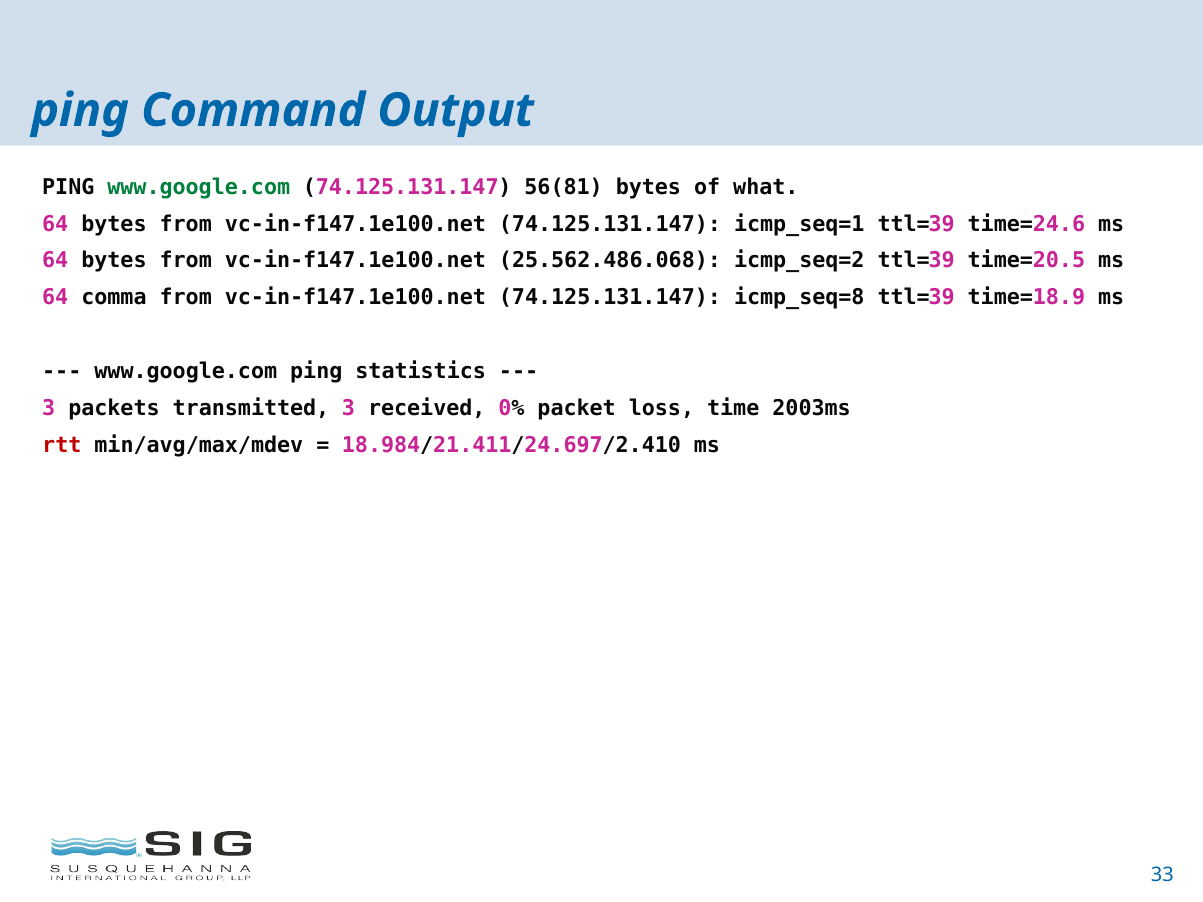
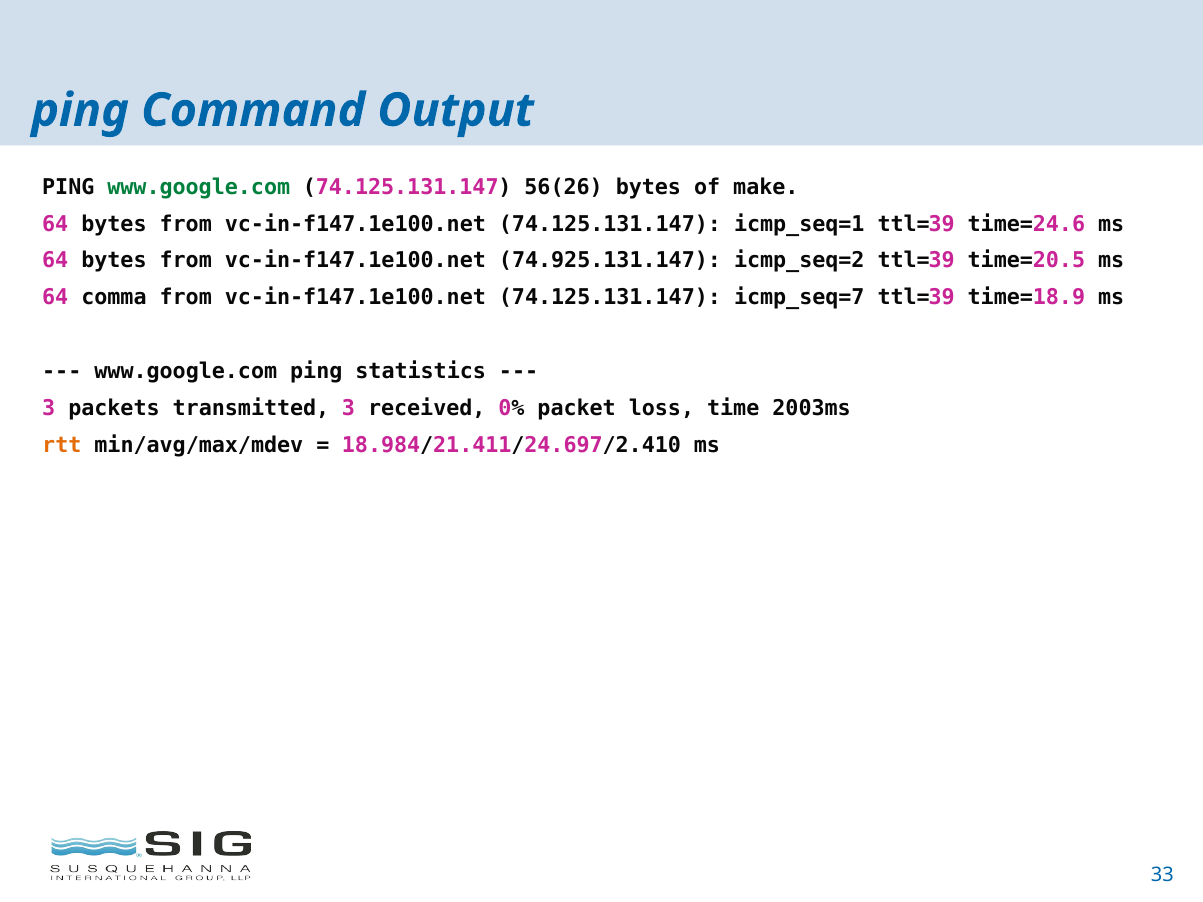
56(81: 56(81 -> 56(26 (564, 187)
what: what -> make (766, 187)
25.562.486.068: 25.562.486.068 -> 74.925.131.147 (610, 261)
icmp_seq=8: icmp_seq=8 -> icmp_seq=7 (799, 298)
rtt colour: red -> orange (62, 446)
